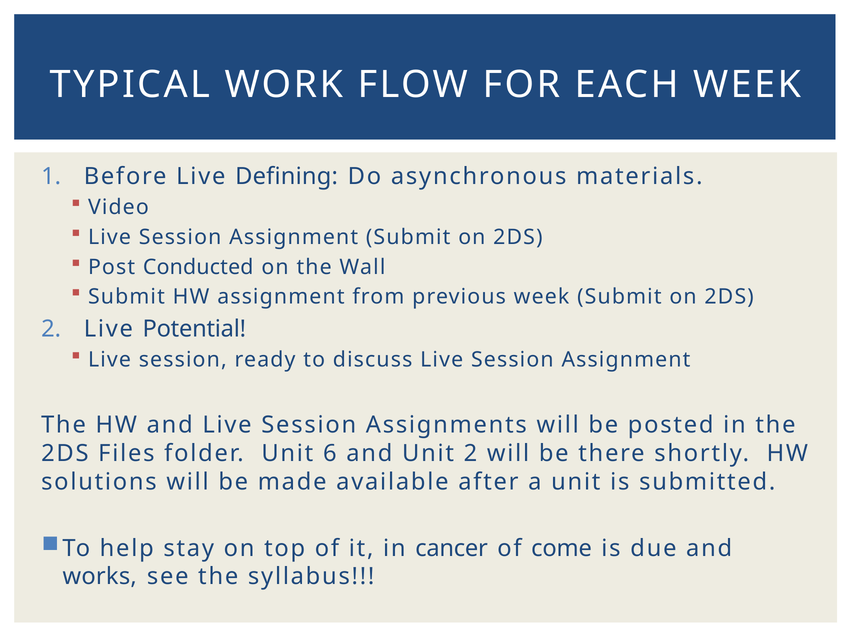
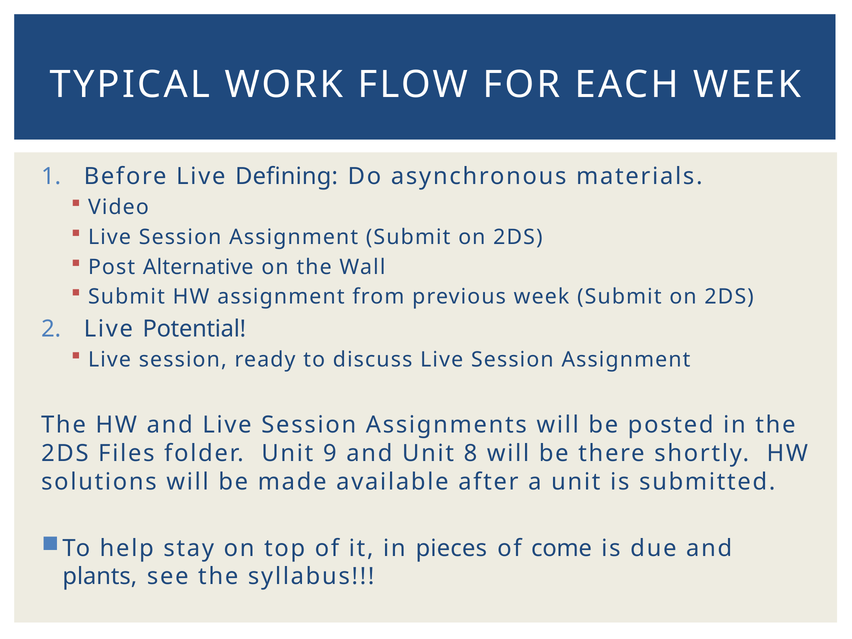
Conducted: Conducted -> Alternative (198, 267)
6: 6 -> 9 (330, 453)
Unit 2: 2 -> 8 (470, 453)
cancer: cancer -> pieces (451, 548)
works: works -> plants (100, 577)
